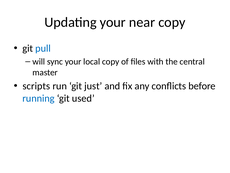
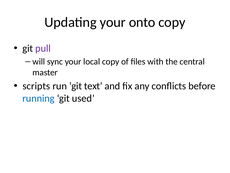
near: near -> onto (142, 22)
pull colour: blue -> purple (43, 48)
just: just -> text (93, 86)
